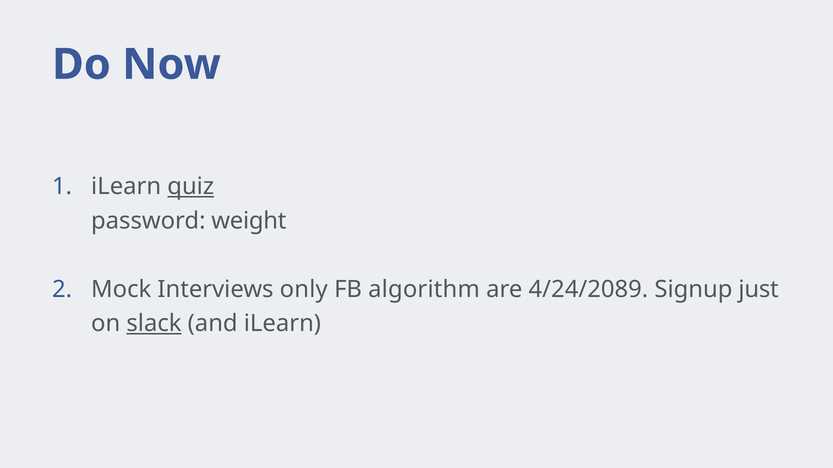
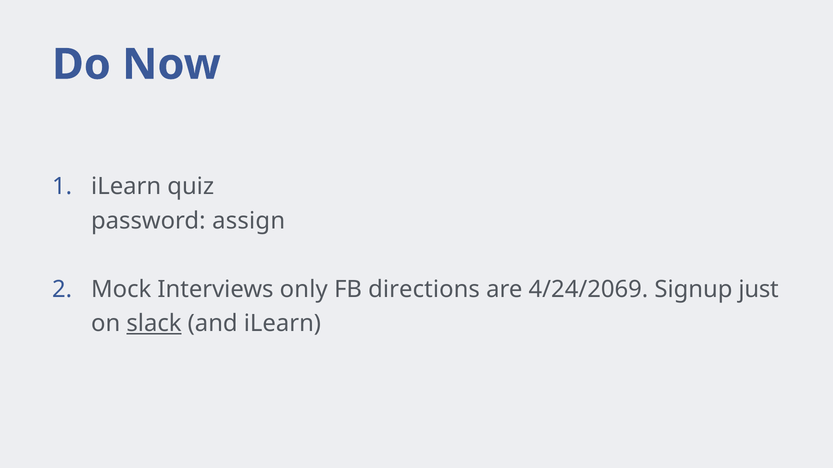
quiz underline: present -> none (191, 187)
weight: weight -> assign (249, 221)
algorithm: algorithm -> directions (424, 290)
4/24/2089: 4/24/2089 -> 4/24/2069 (588, 290)
